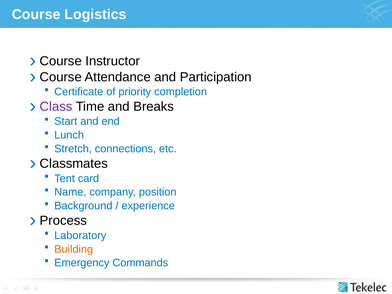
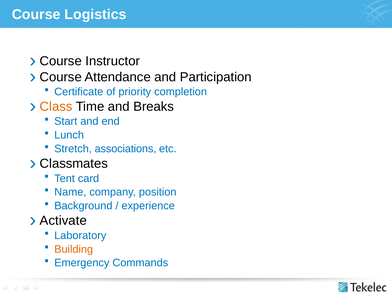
Class colour: purple -> orange (56, 107)
connections: connections -> associations (125, 149)
Process: Process -> Activate (63, 221)
